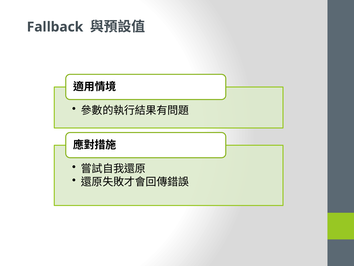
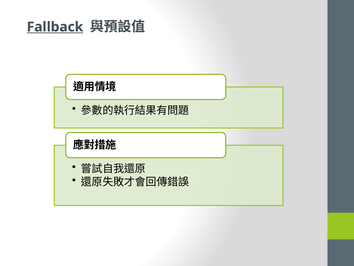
Fallback underline: none -> present (55, 27)
